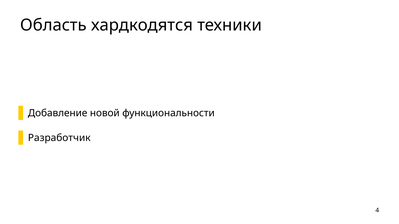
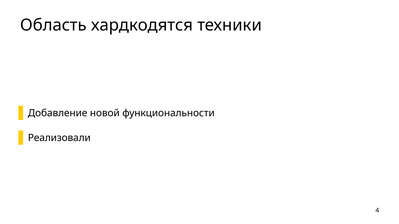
Разработчик: Разработчик -> Реализовали (59, 138)
